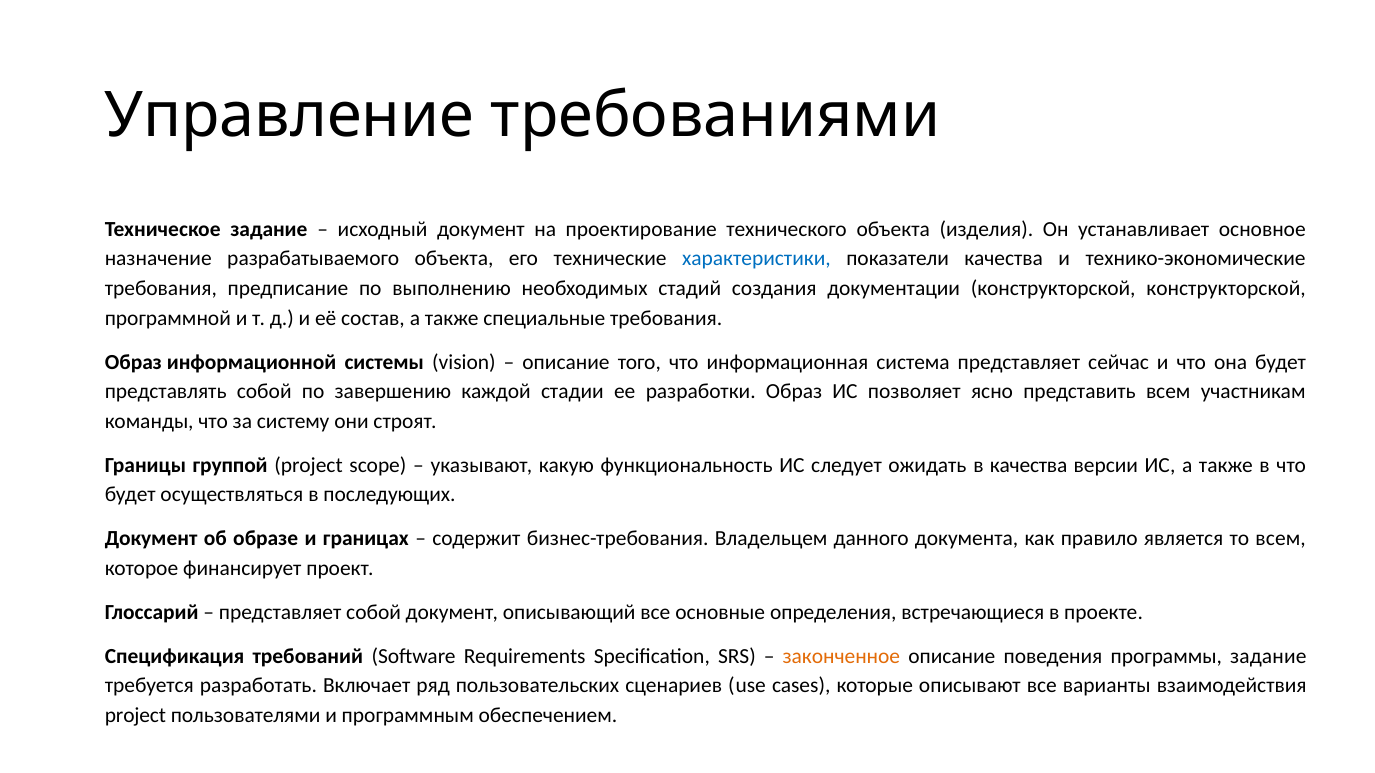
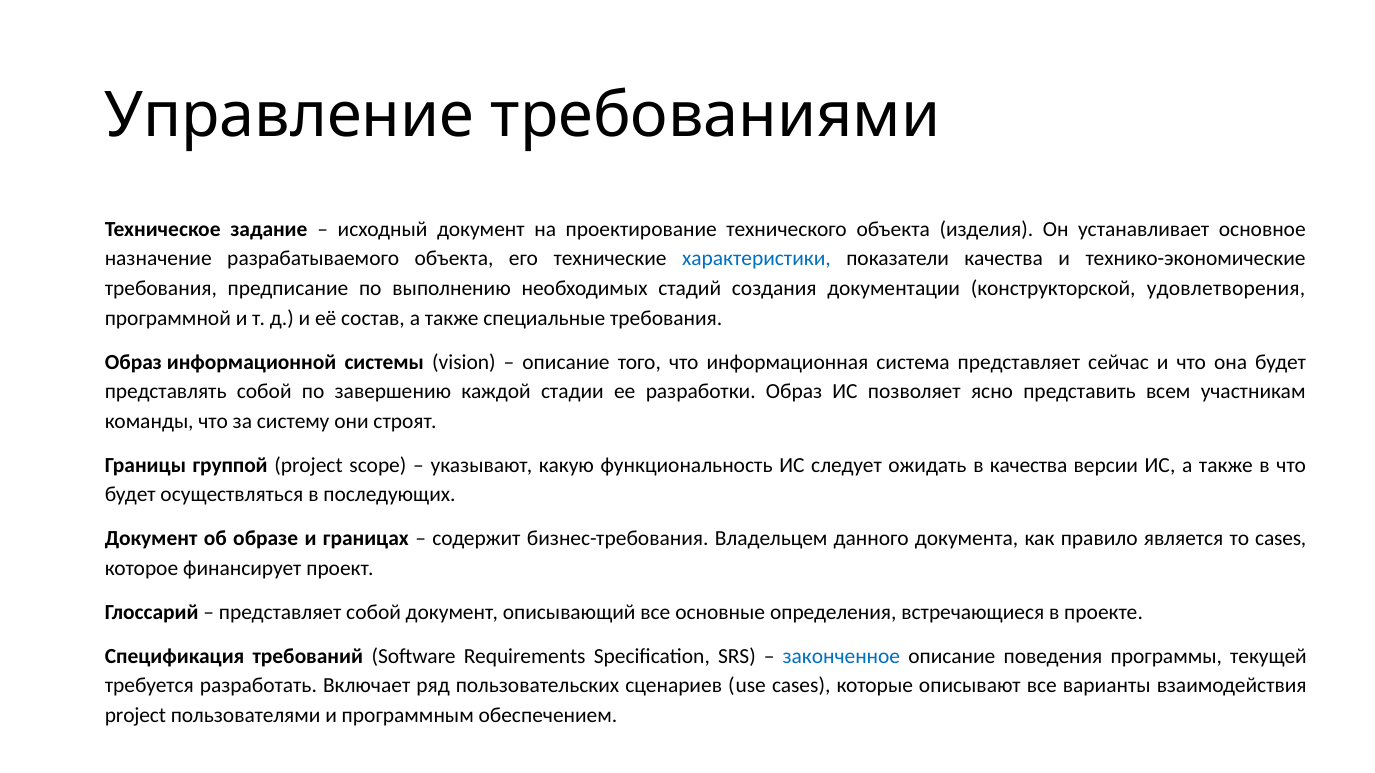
конструкторской конструкторской: конструкторской -> удовлетворения (1226, 289)
то всем: всем -> cases (1281, 539)
законченное colour: orange -> blue (841, 657)
программы задание: задание -> текущей (1268, 657)
